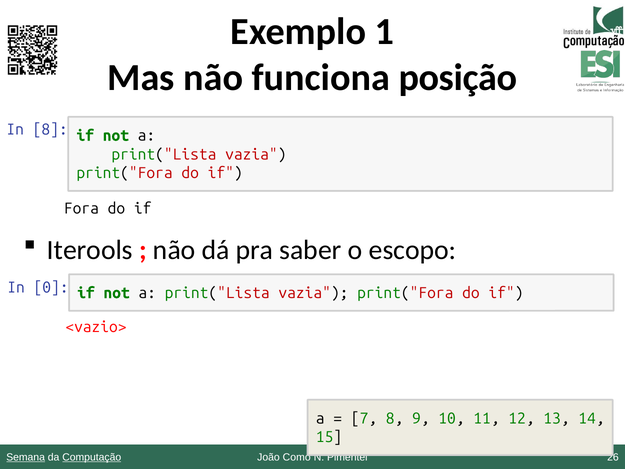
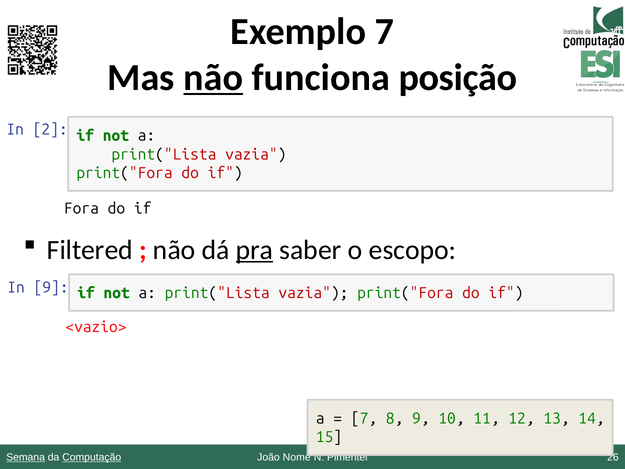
Exemplo 1: 1 -> 7 (385, 32)
não underline: none -> present (213, 78)
In 8: 8 -> 2 (50, 130)
Iterools: Iterools -> Filtered (90, 250)
pra underline: none -> present (255, 250)
In 0: 0 -> 9 (51, 287)
Como: Como -> Nome (297, 457)
